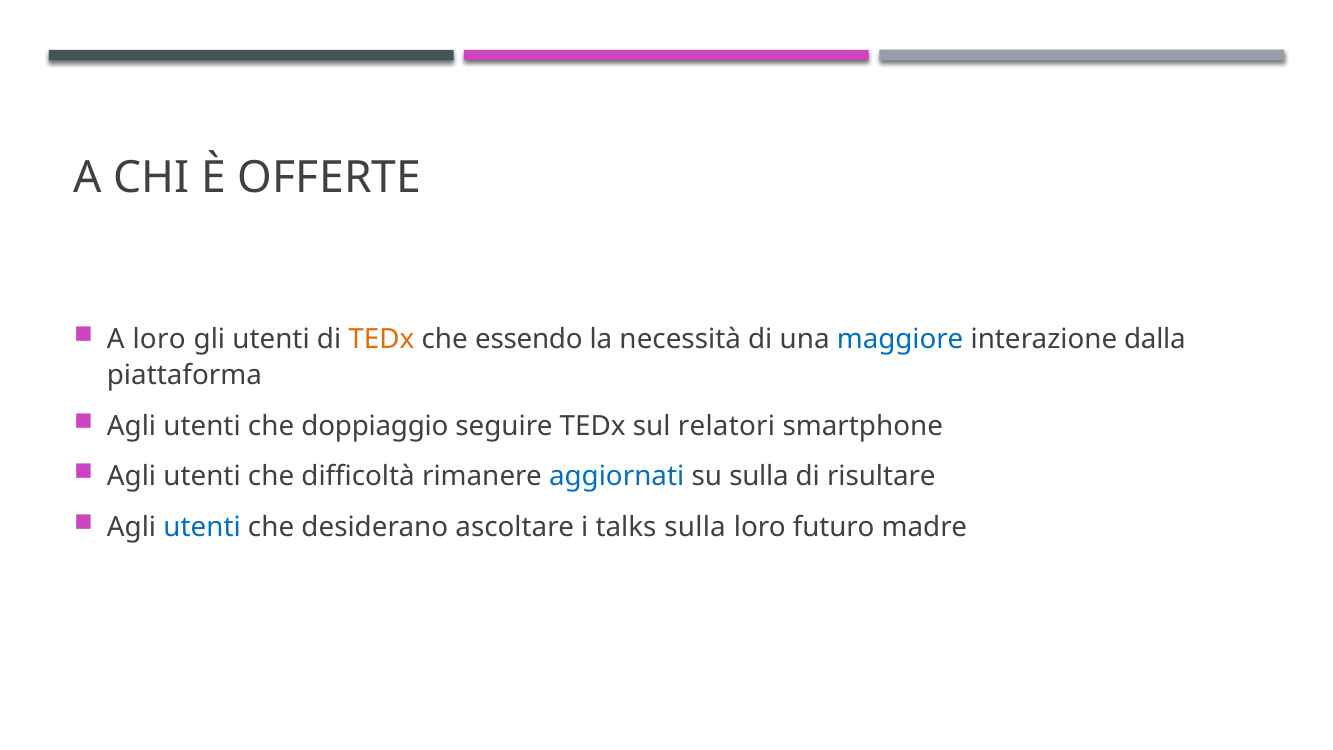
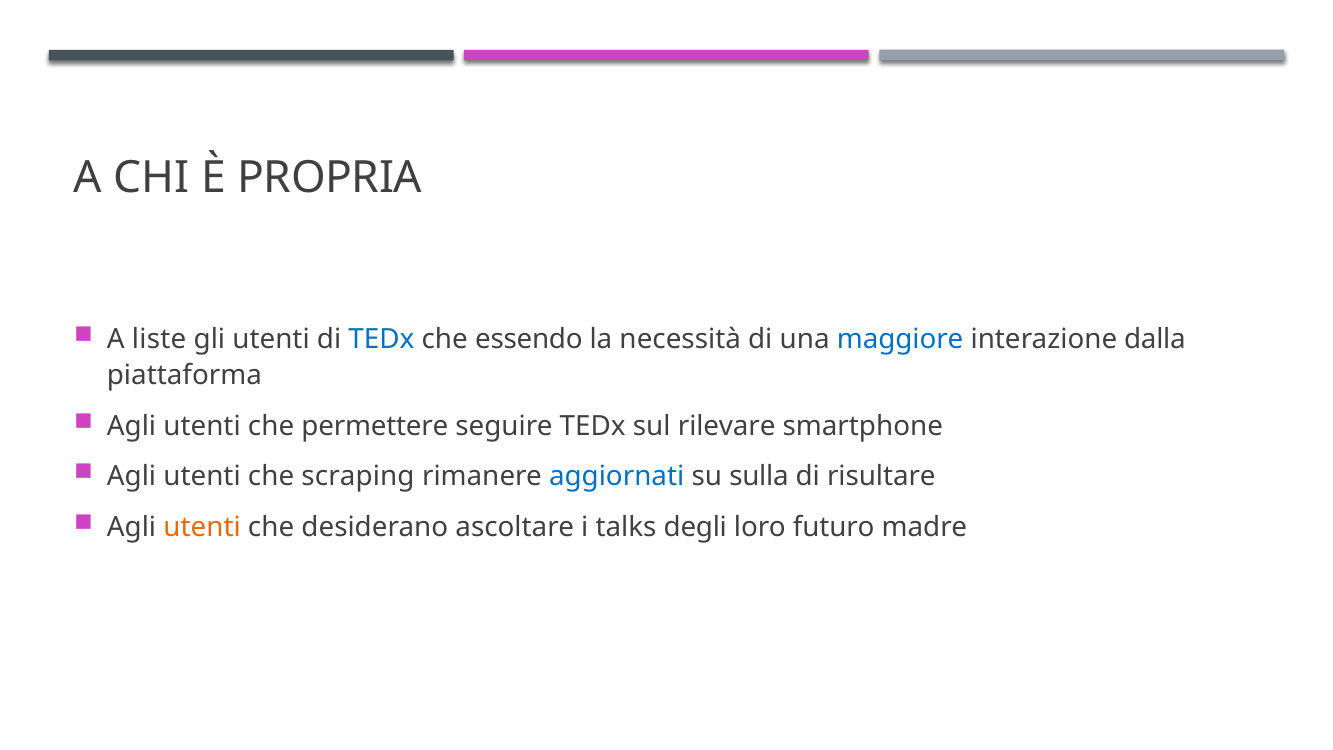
OFFERTE: OFFERTE -> PROPRIA (330, 178)
A loro: loro -> liste (159, 339)
TEDx colour: orange -> blue (381, 339)
doppiaggio: doppiaggio -> permettere (375, 426)
relatori: relatori -> rilevare (727, 426)
difficoltà: difficoltà -> scraping (358, 476)
utenti colour: blue -> orange (202, 527)
talks sulla: sulla -> degli (695, 527)
